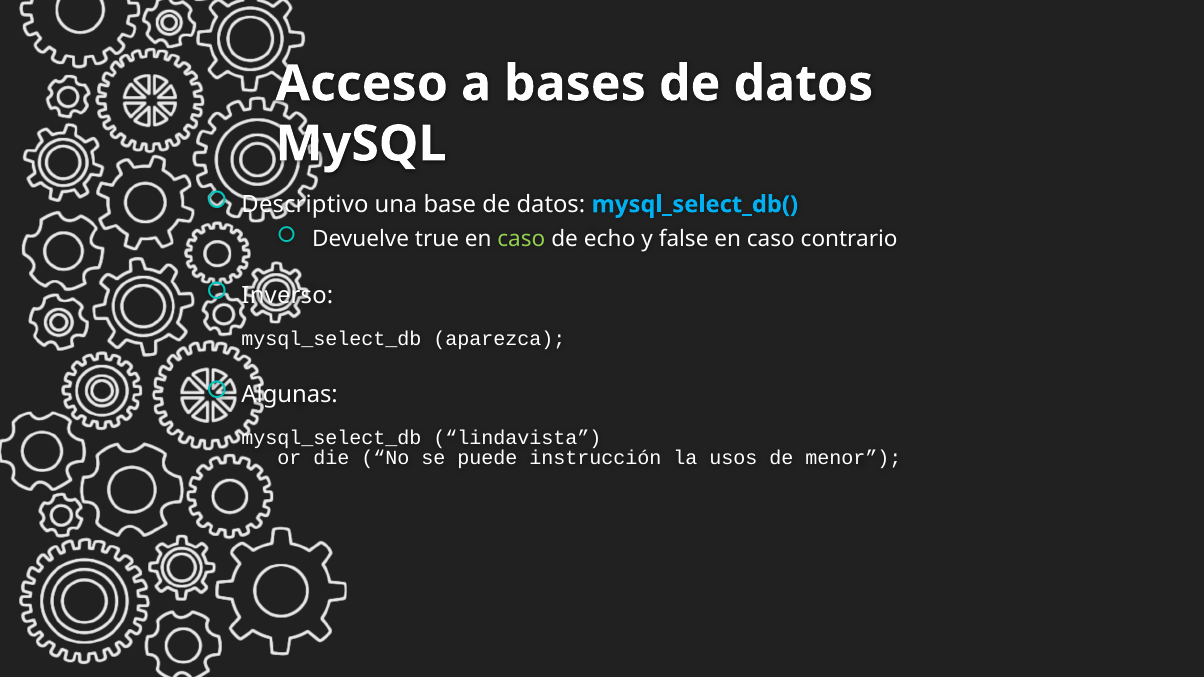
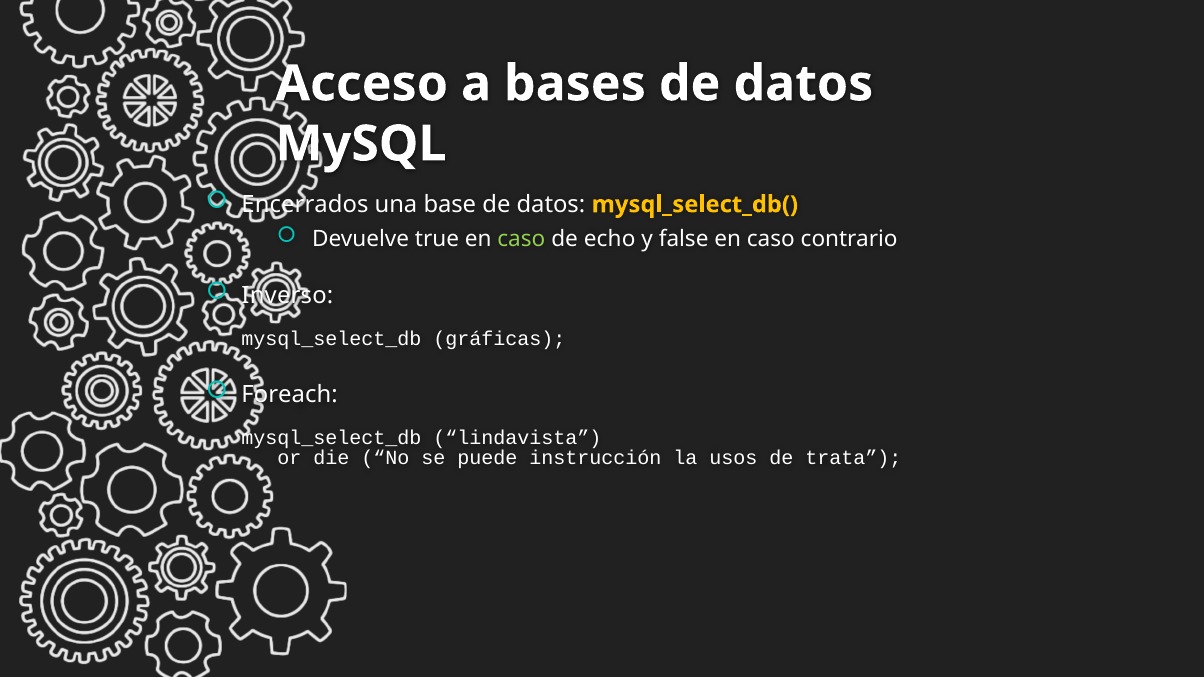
Descriptivo: Descriptivo -> Encerrados (305, 204)
mysql_select_db( colour: light blue -> yellow (695, 204)
aparezca: aparezca -> gráficas (499, 339)
Algunas: Algunas -> Foreach (290, 394)
menor: menor -> trata (853, 458)
